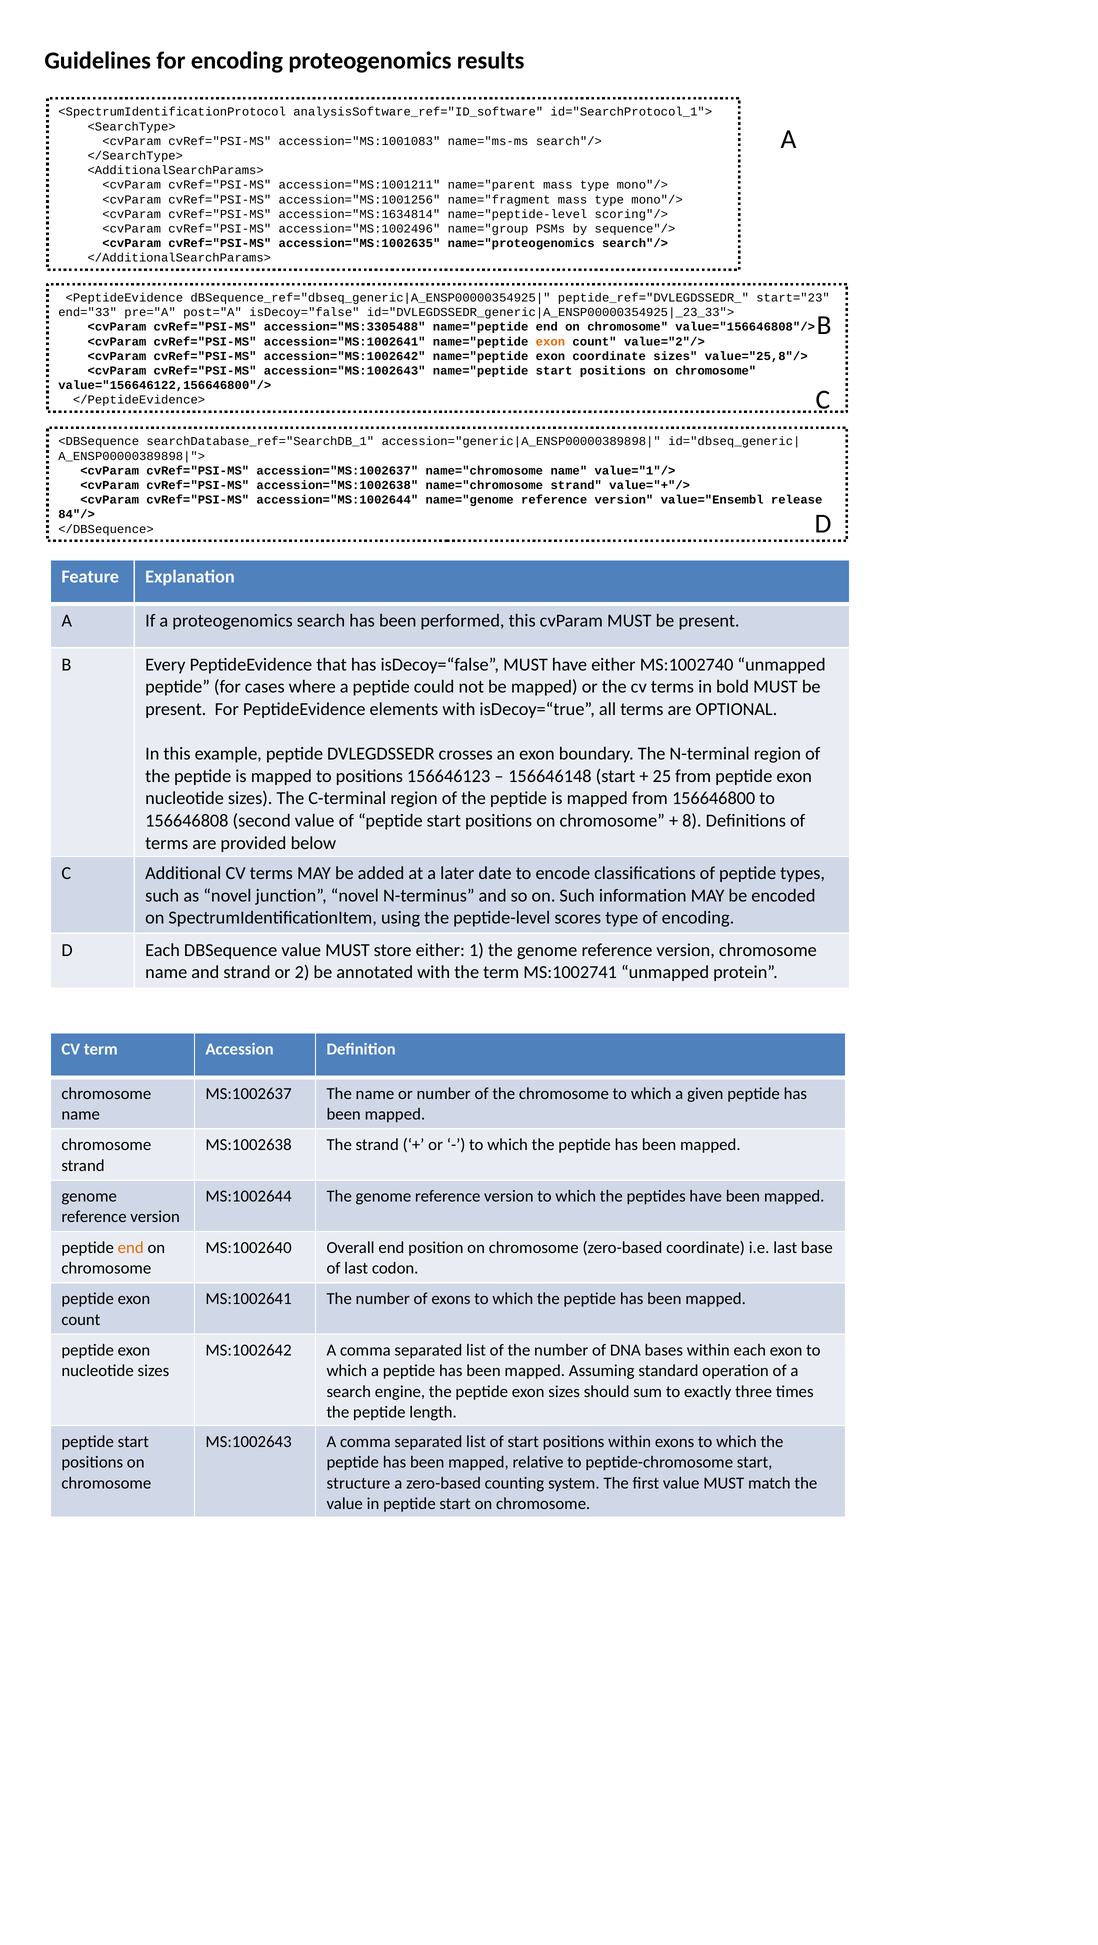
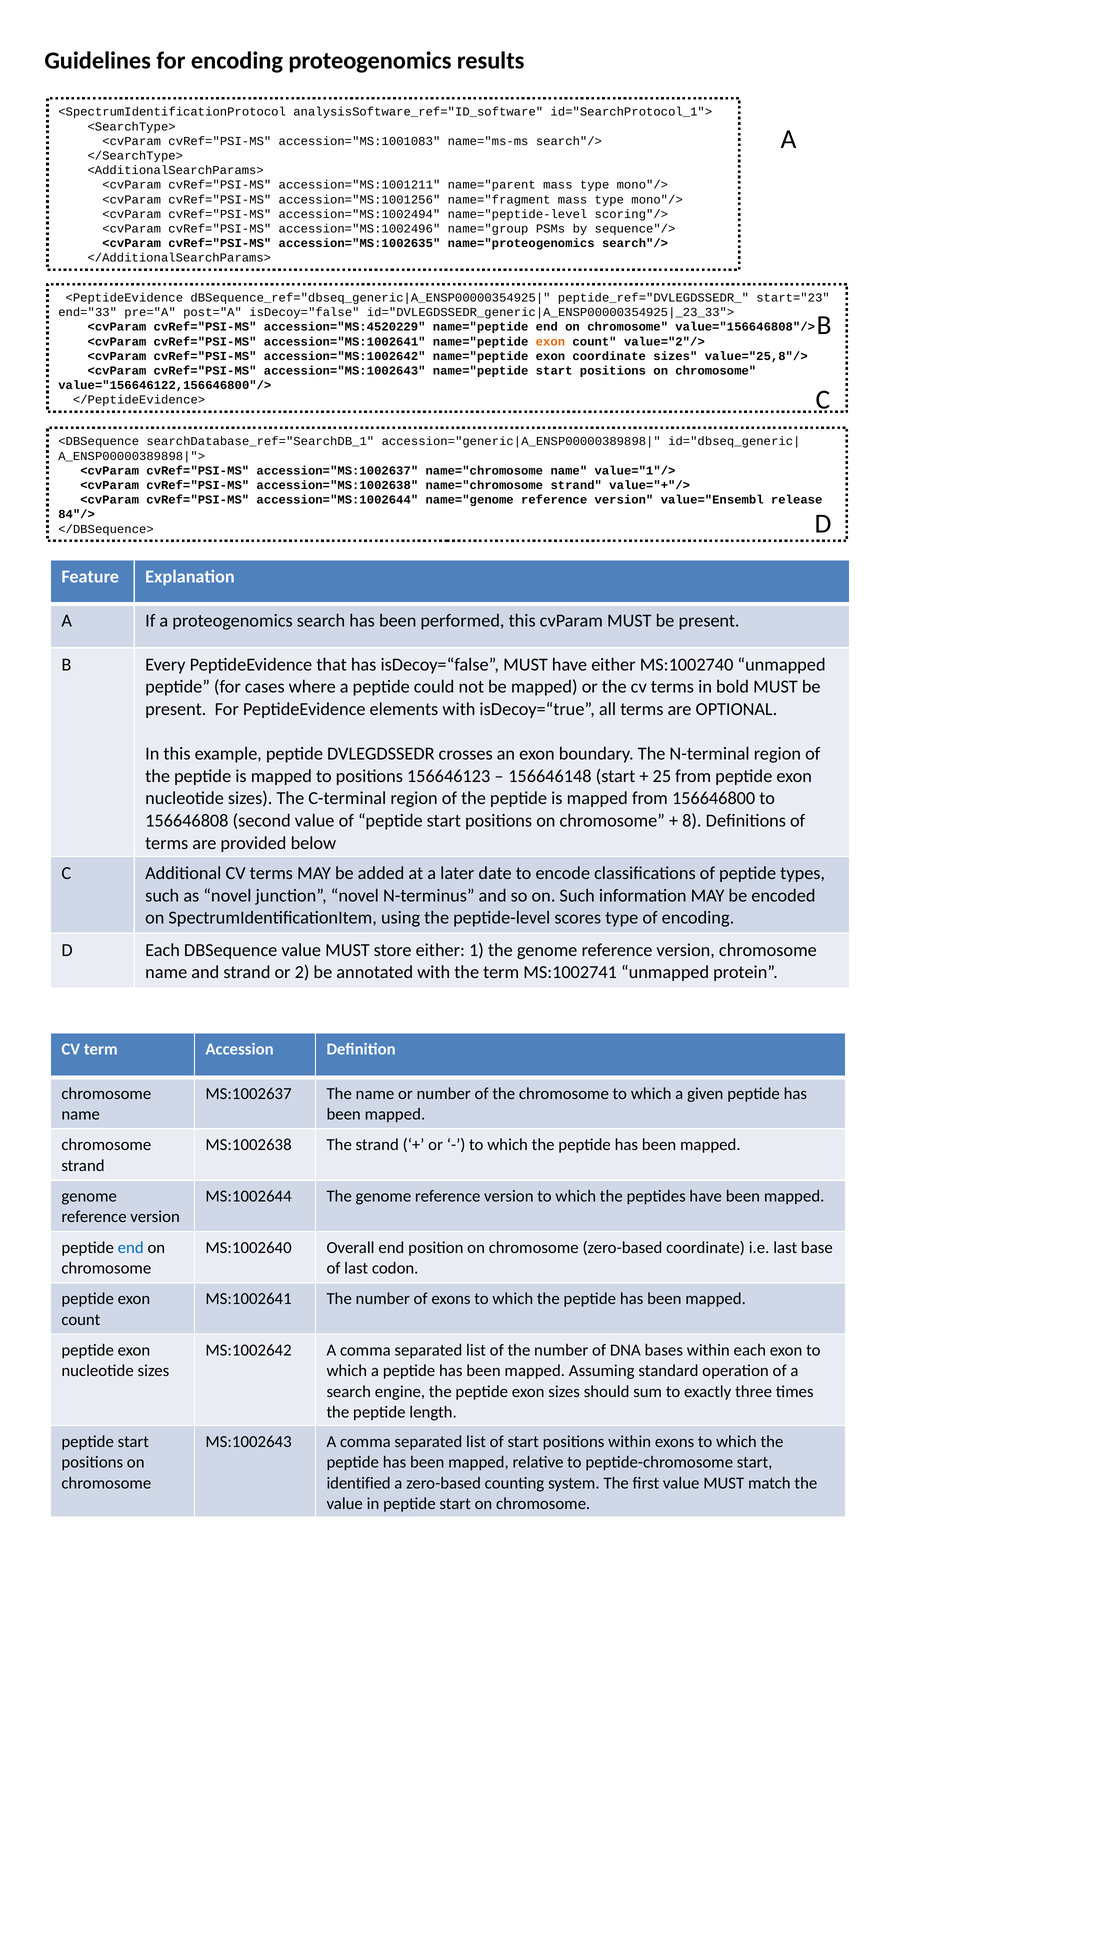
accession="MS:1634814: accession="MS:1634814 -> accession="MS:1002494 (359, 214)
accession="MS:3305488: accession="MS:3305488 -> accession="MS:4520229 (345, 327)
end colour: orange -> blue (131, 1248)
structure: structure -> identified (359, 1483)
